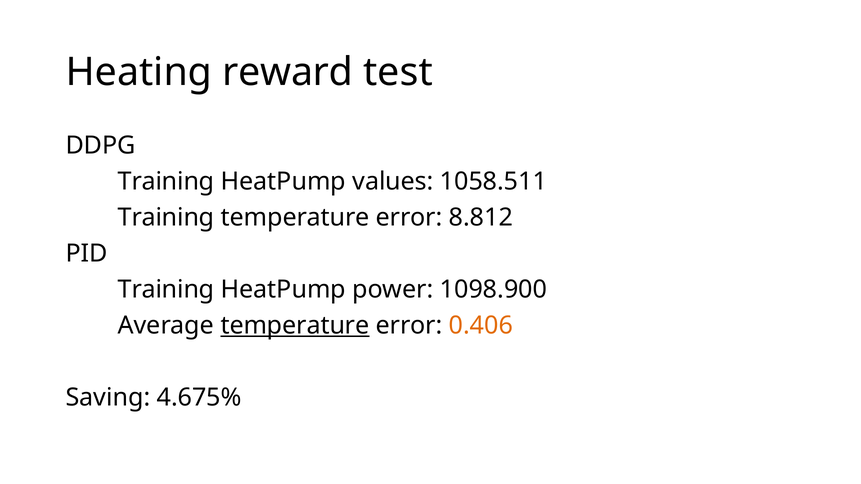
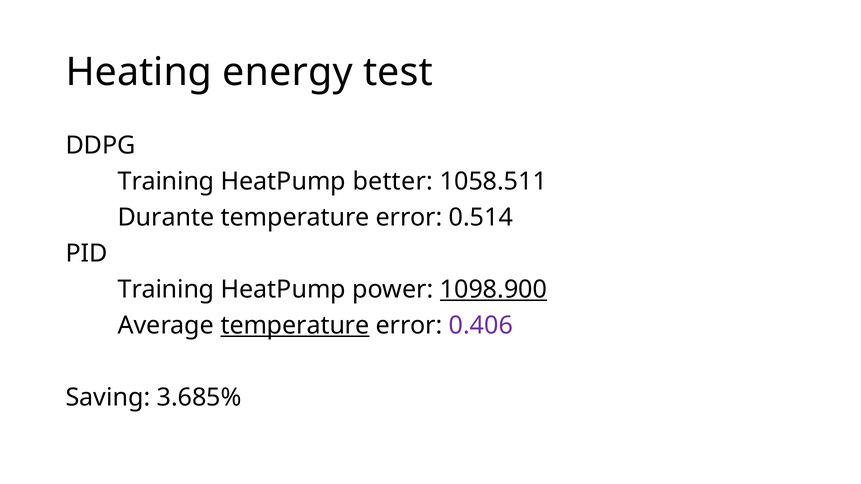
reward: reward -> energy (288, 72)
values: values -> better (393, 182)
Training: Training -> Durante (166, 218)
8.812: 8.812 -> 0.514 (481, 218)
1098.900 underline: none -> present (494, 290)
0.406 colour: orange -> purple (481, 326)
4.675%: 4.675% -> 3.685% (199, 398)
